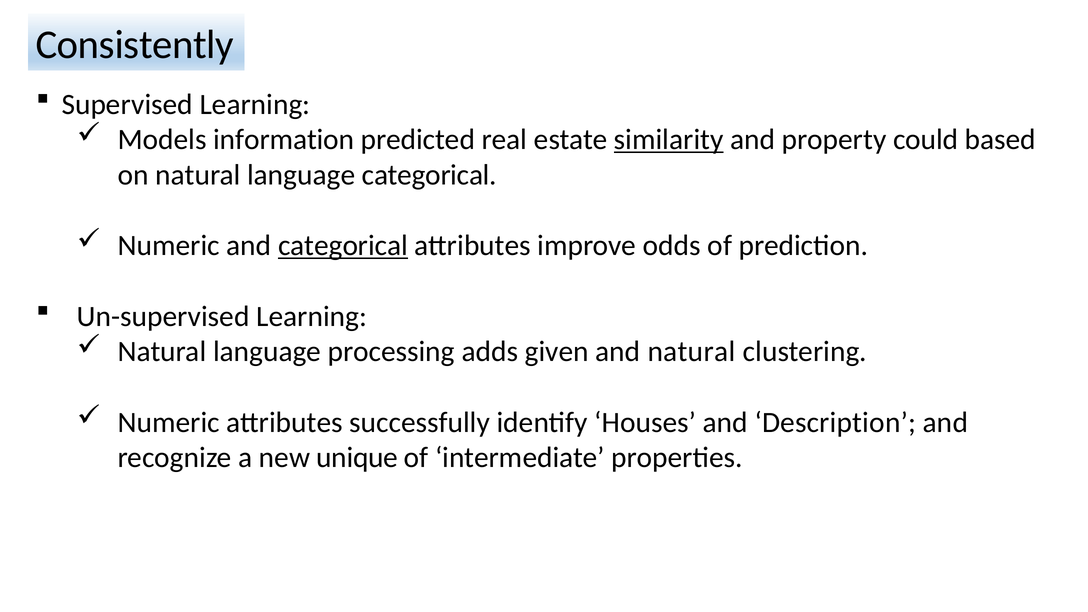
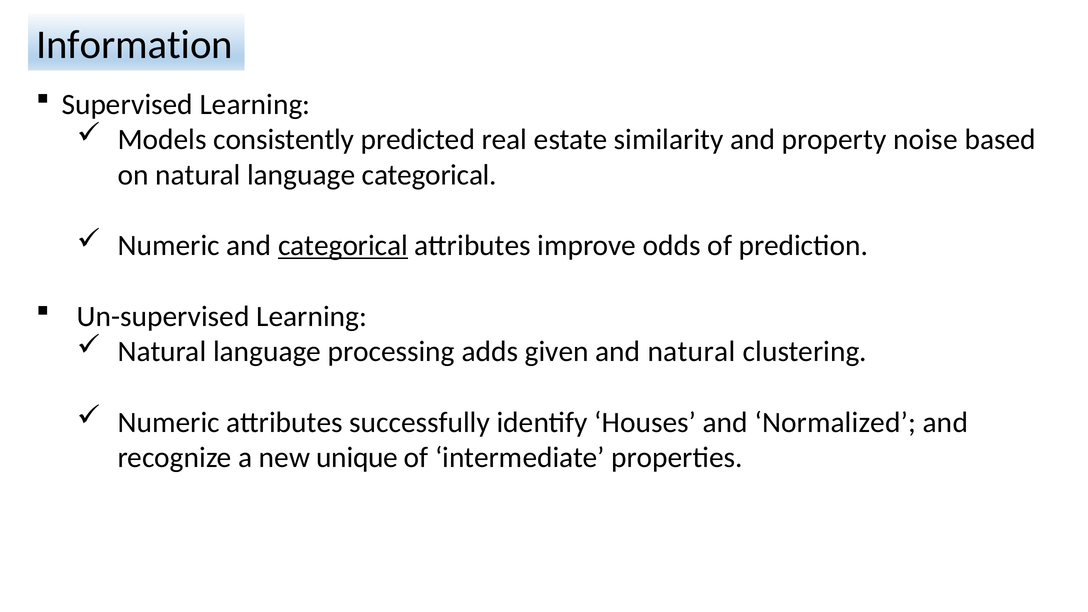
Consistently: Consistently -> Information (134, 45)
information: information -> consistently (284, 140)
similarity underline: present -> none (669, 140)
could: could -> noise (925, 140)
Description: Description -> Normalized (835, 422)
